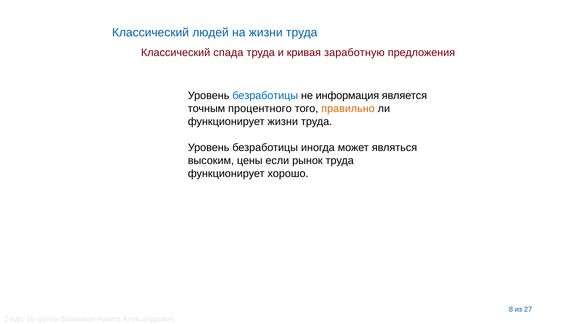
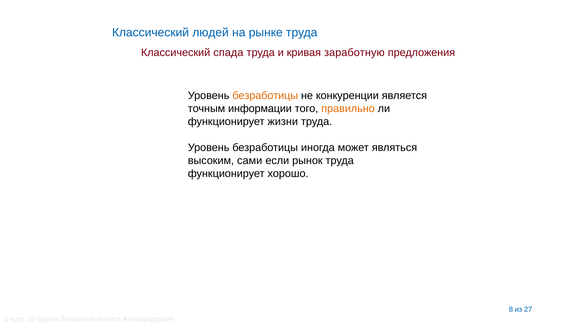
на жизни: жизни -> рынке (266, 33)
безработицы colour: blue -> orange (265, 96)
информация: информация -> конкуренции (347, 96)
процентного: процентного -> информации (260, 109)
цены: цены -> сами (250, 161)
